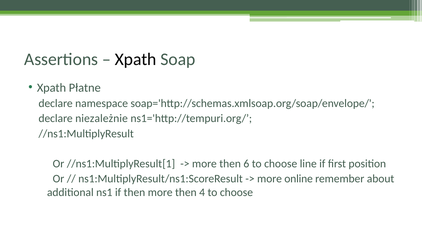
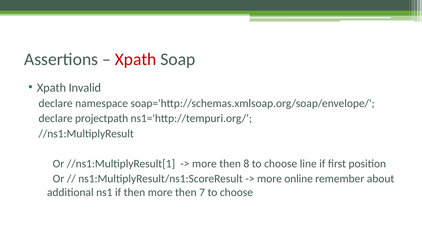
Xpath colour: black -> red (136, 59)
Płatne: Płatne -> Invalid (85, 88)
niezależnie: niezależnie -> projectpath (102, 118)
6: 6 -> 8 (246, 163)
4: 4 -> 7 (202, 192)
